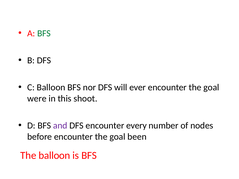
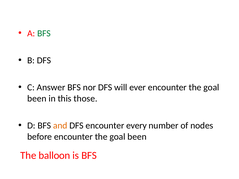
C Balloon: Balloon -> Answer (51, 88)
were: were -> been (37, 99)
shoot: shoot -> those (85, 99)
and colour: purple -> orange (60, 126)
